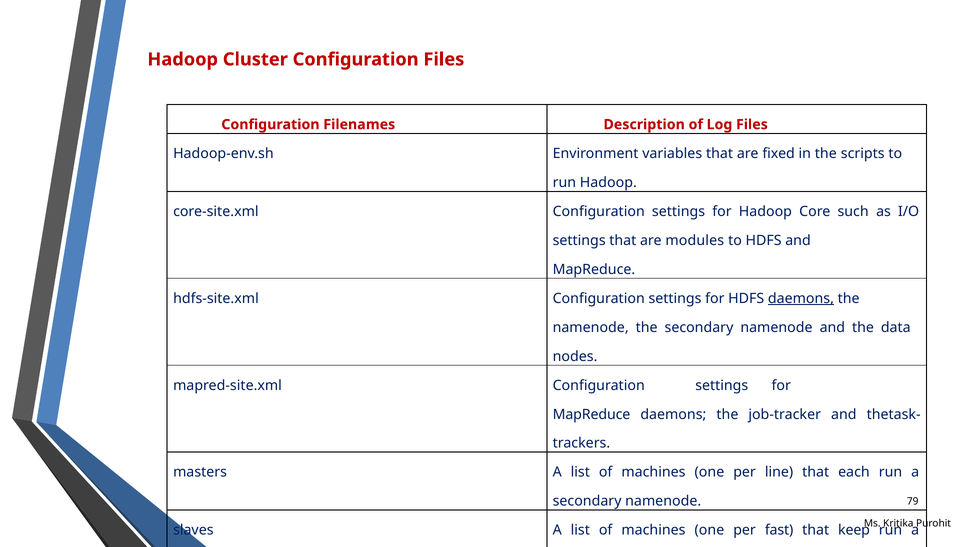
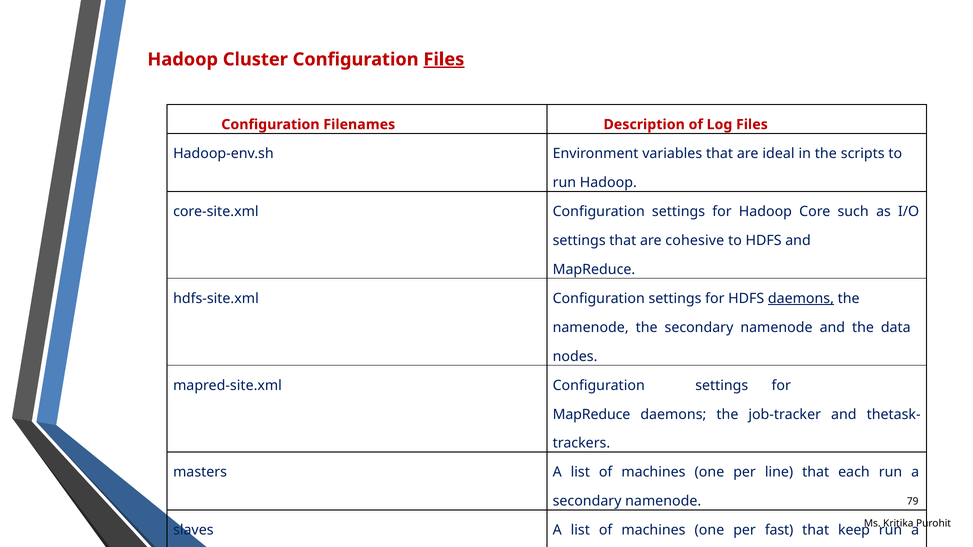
Files underline: none -> present (444, 59)
fixed: fixed -> ideal (779, 154)
modules: modules -> cohesive (695, 241)
